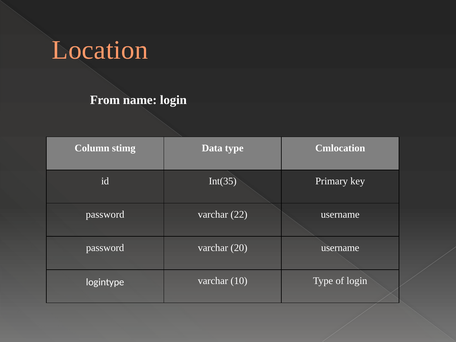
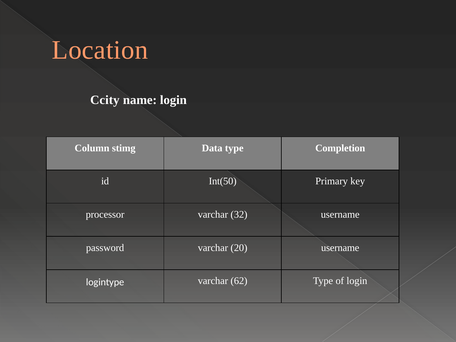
From: From -> Ccity (105, 100)
Cmlocation: Cmlocation -> Completion (340, 148)
Int(35: Int(35 -> Int(50 (223, 181)
password: password -> processor (105, 215)
22: 22 -> 32 (239, 215)
10: 10 -> 62 (239, 281)
